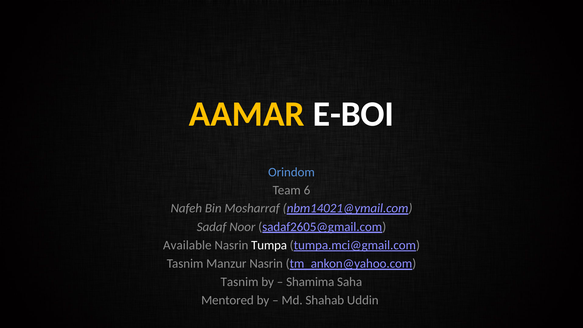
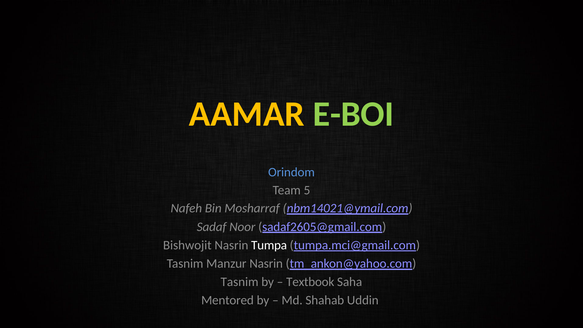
E-BOI colour: white -> light green (353, 114)
6: 6 -> 5 (307, 190)
Available: Available -> Bishwojit (187, 245)
Shamima: Shamima -> Textbook (310, 282)
